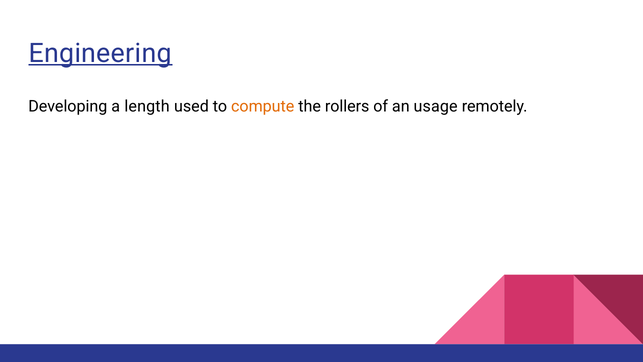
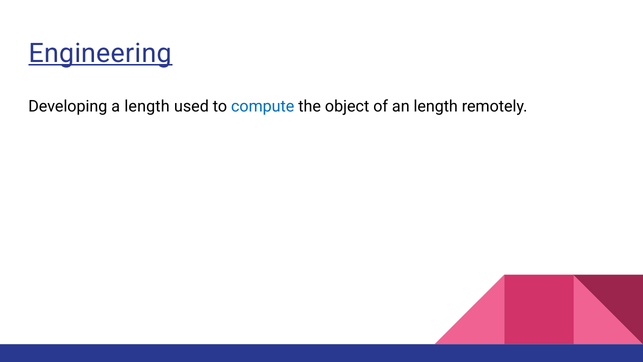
compute colour: orange -> blue (263, 107)
rollers: rollers -> object (347, 107)
an usage: usage -> length (436, 107)
